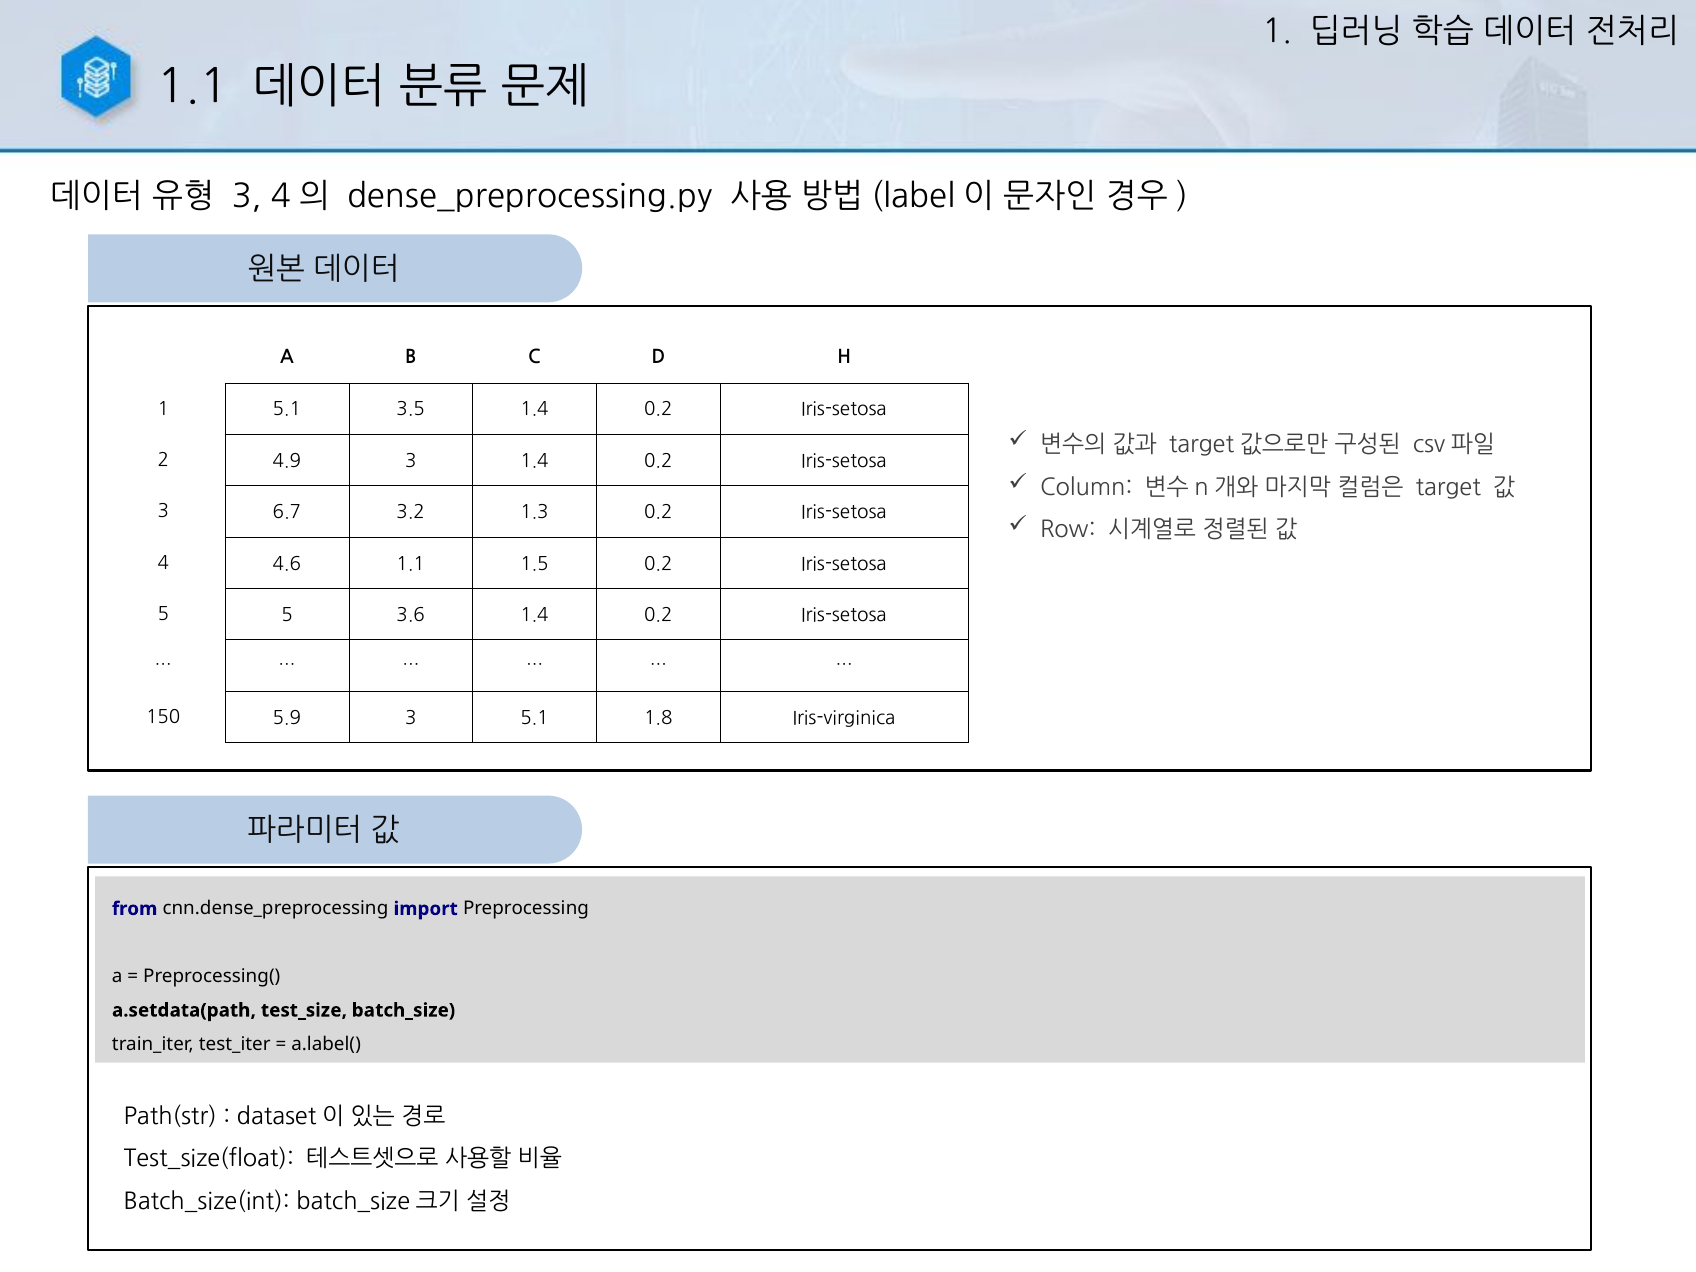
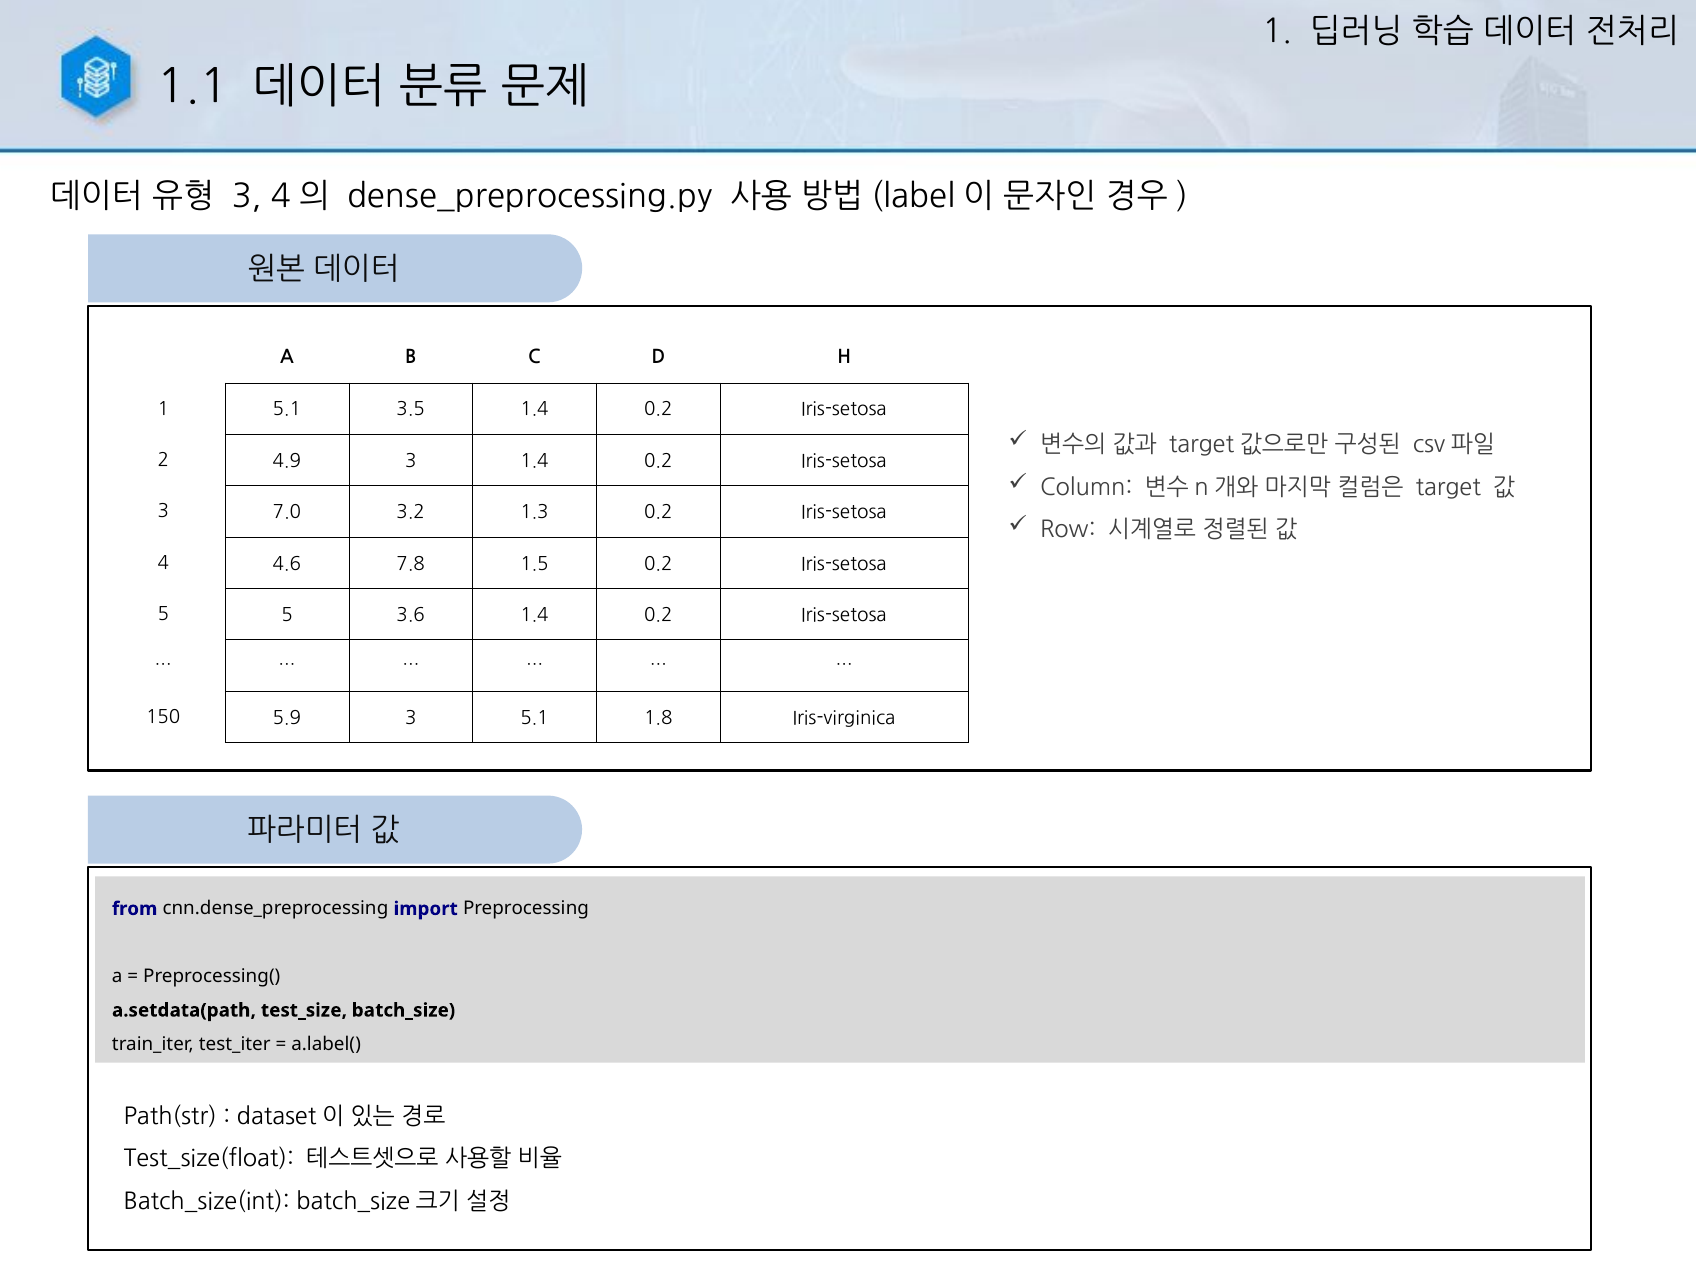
6.7: 6.7 -> 7.0 (287, 512)
4.6 1.1: 1.1 -> 7.8 (411, 564)
